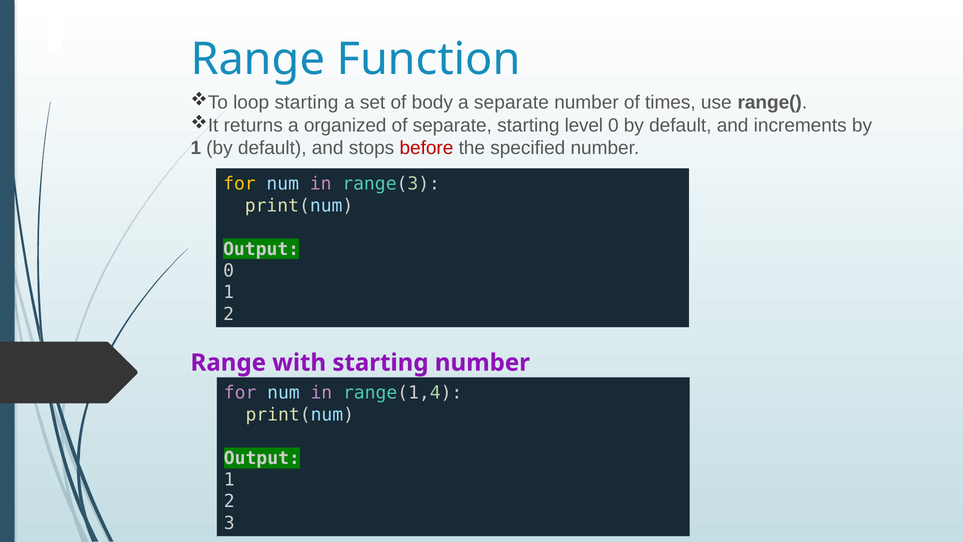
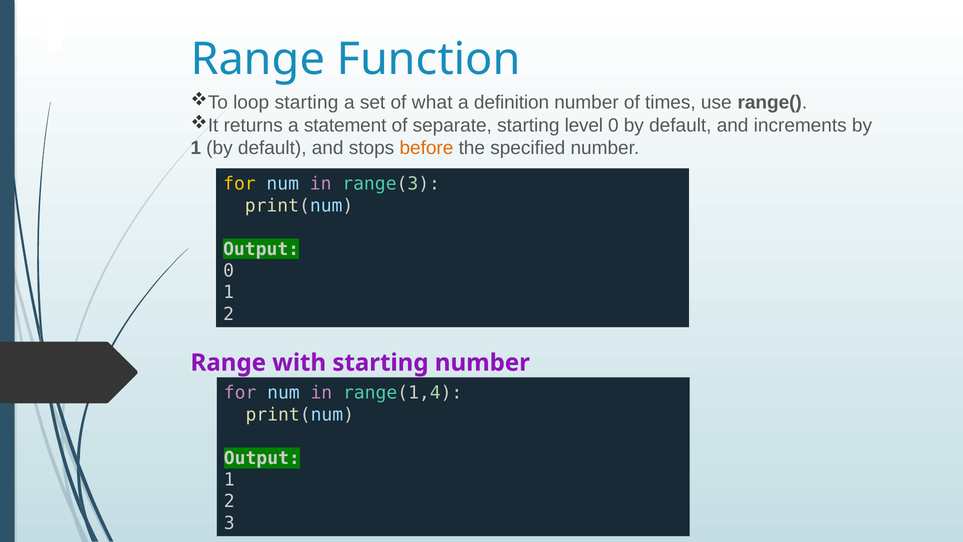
body: body -> what (432, 102)
a separate: separate -> definition (512, 102)
organized: organized -> statement (345, 125)
before colour: red -> orange (426, 148)
